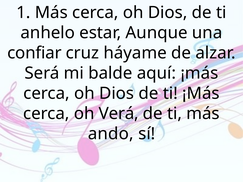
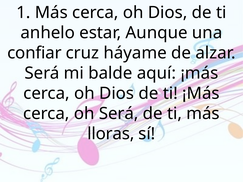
oh Verá: Verá -> Será (119, 114)
ando: ando -> lloras (111, 134)
